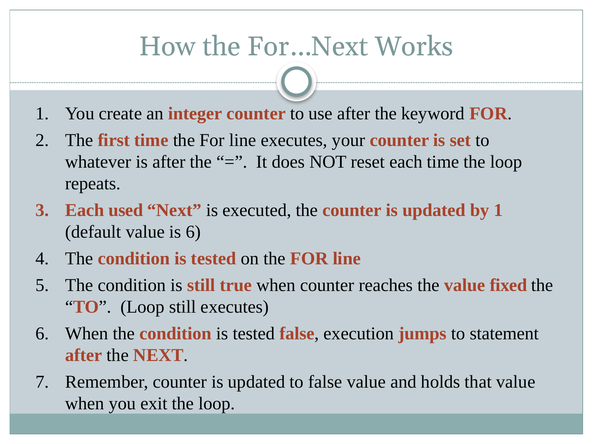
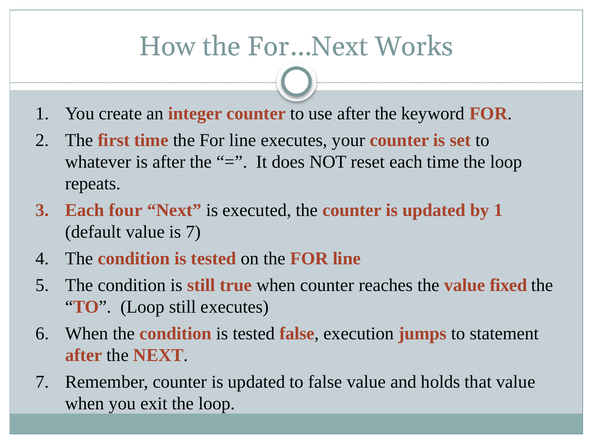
used: used -> four (126, 211)
is 6: 6 -> 7 (193, 232)
